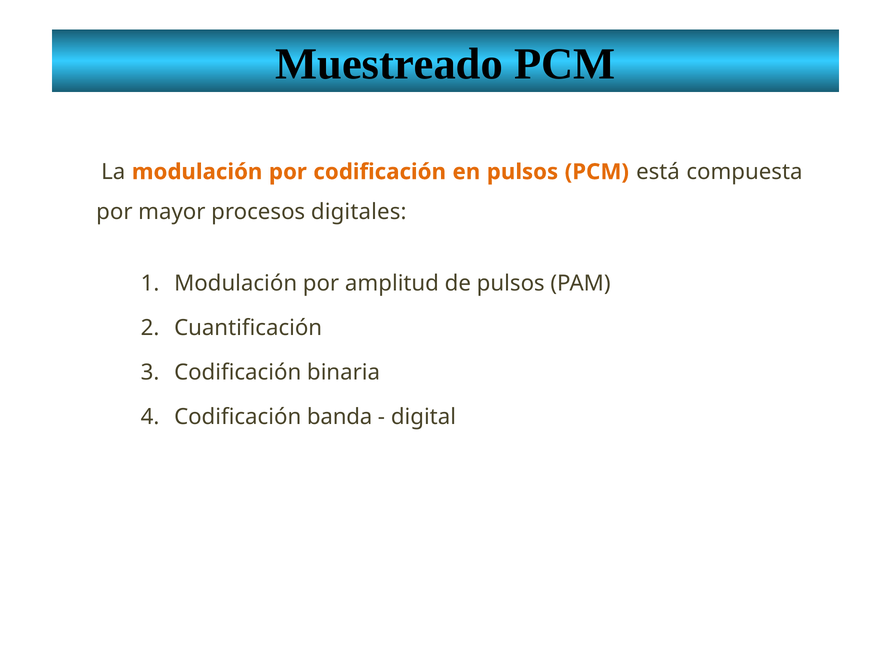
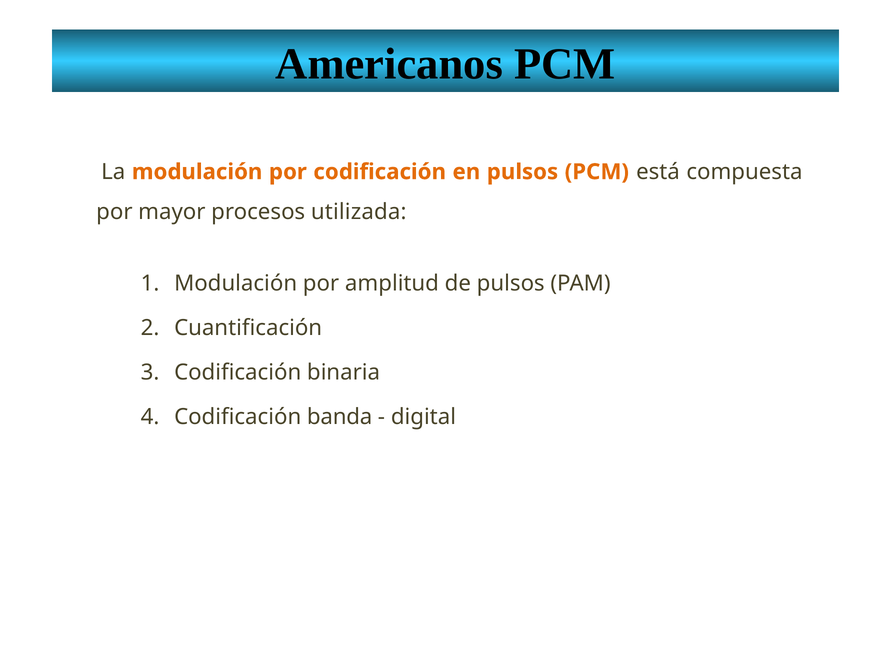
Muestreado: Muestreado -> Americanos (389, 64)
digitales: digitales -> utilizada (359, 212)
